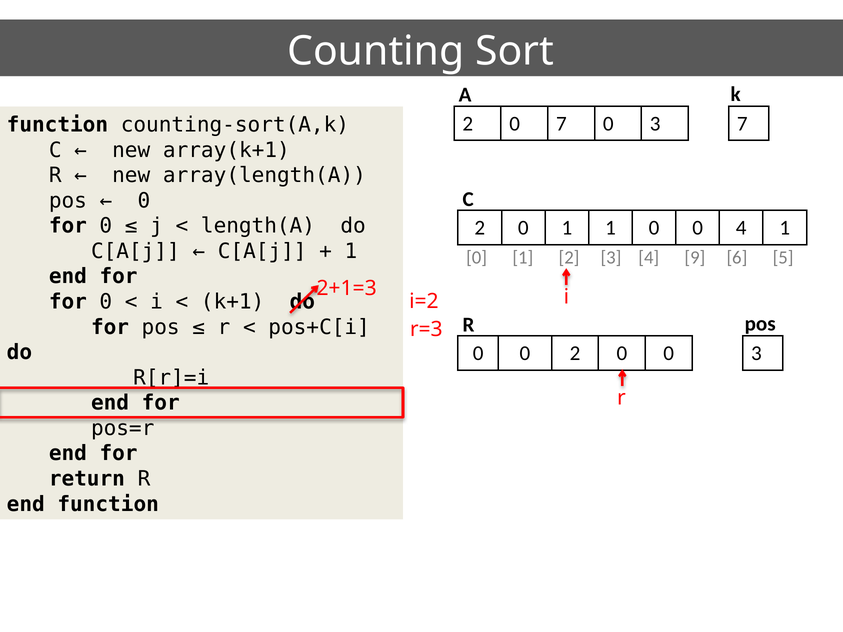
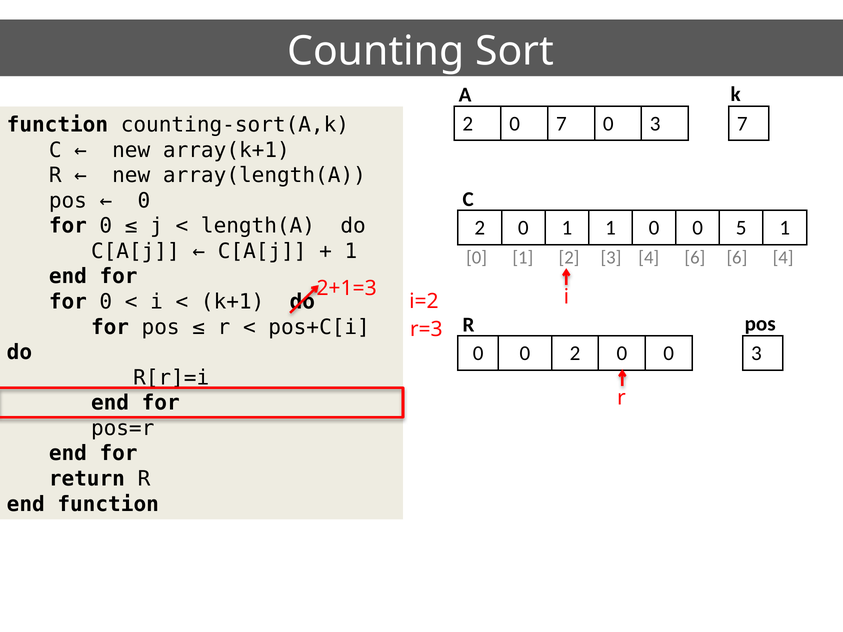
0 4: 4 -> 5 (741, 228)
4 9: 9 -> 6 (695, 257)
6 5: 5 -> 4 (783, 257)
